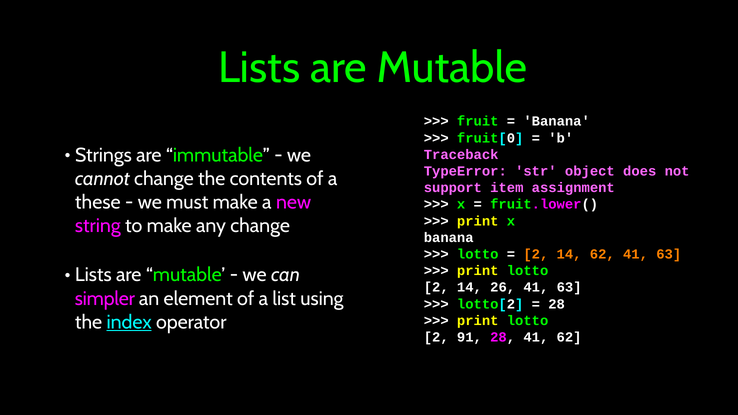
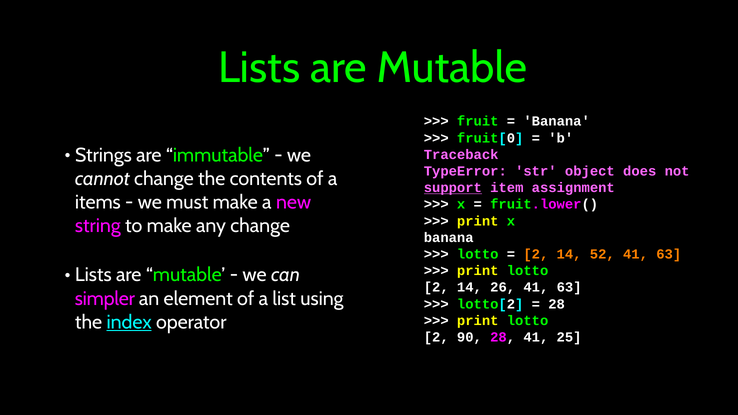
support underline: none -> present (453, 188)
these: these -> items (98, 202)
14 62: 62 -> 52 (602, 254)
91: 91 -> 90 (469, 337)
41 62: 62 -> 25 (569, 337)
